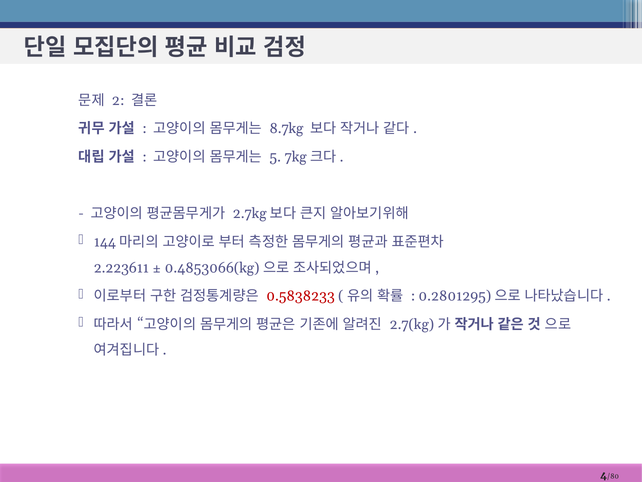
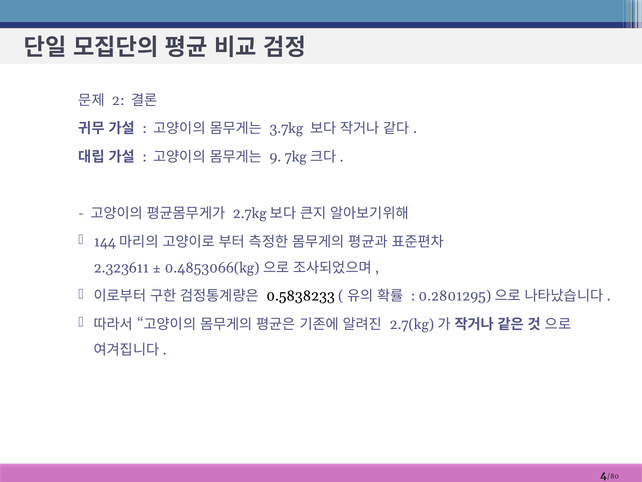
8.7kg: 8.7kg -> 3.7kg (286, 129)
5: 5 -> 9 (275, 157)
2.223611: 2.223611 -> 2.323611 (121, 268)
0.5838233 colour: red -> black (301, 296)
